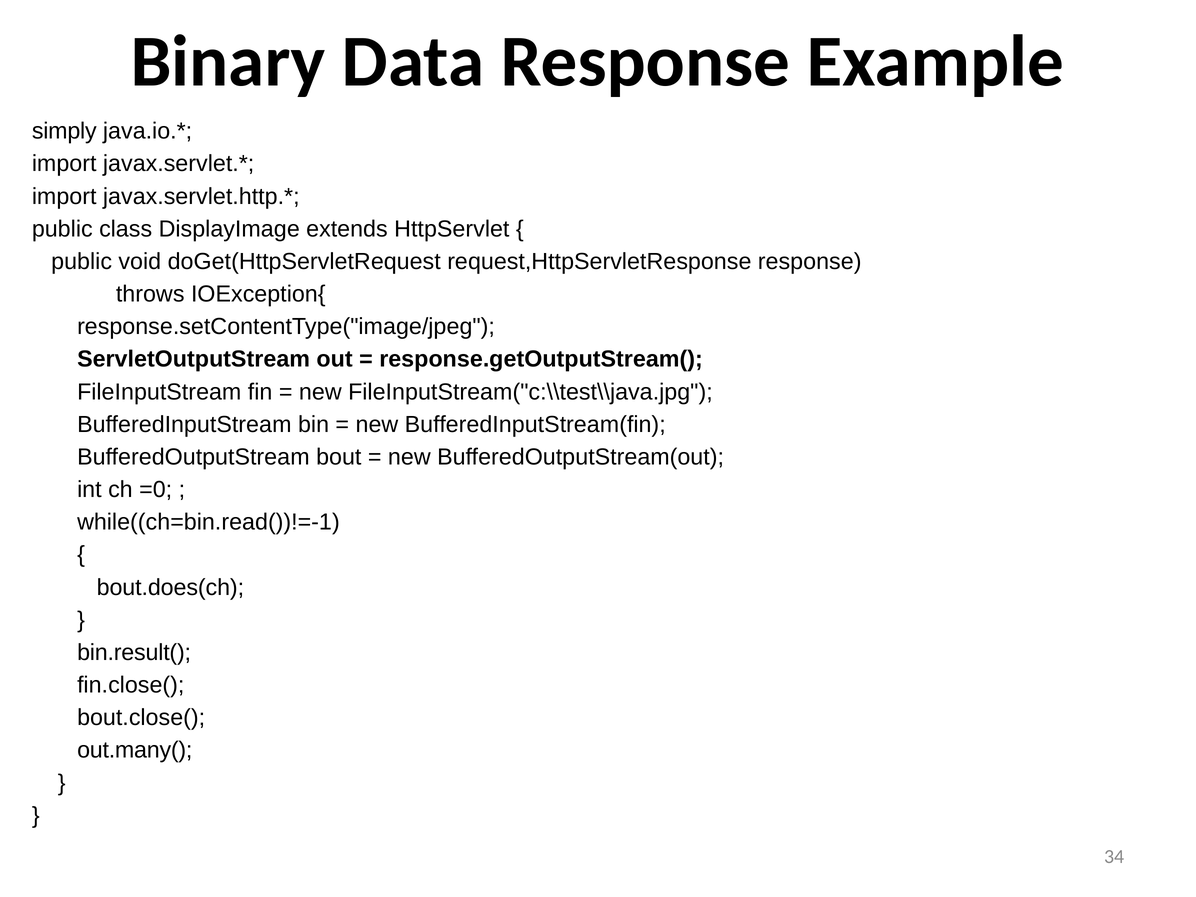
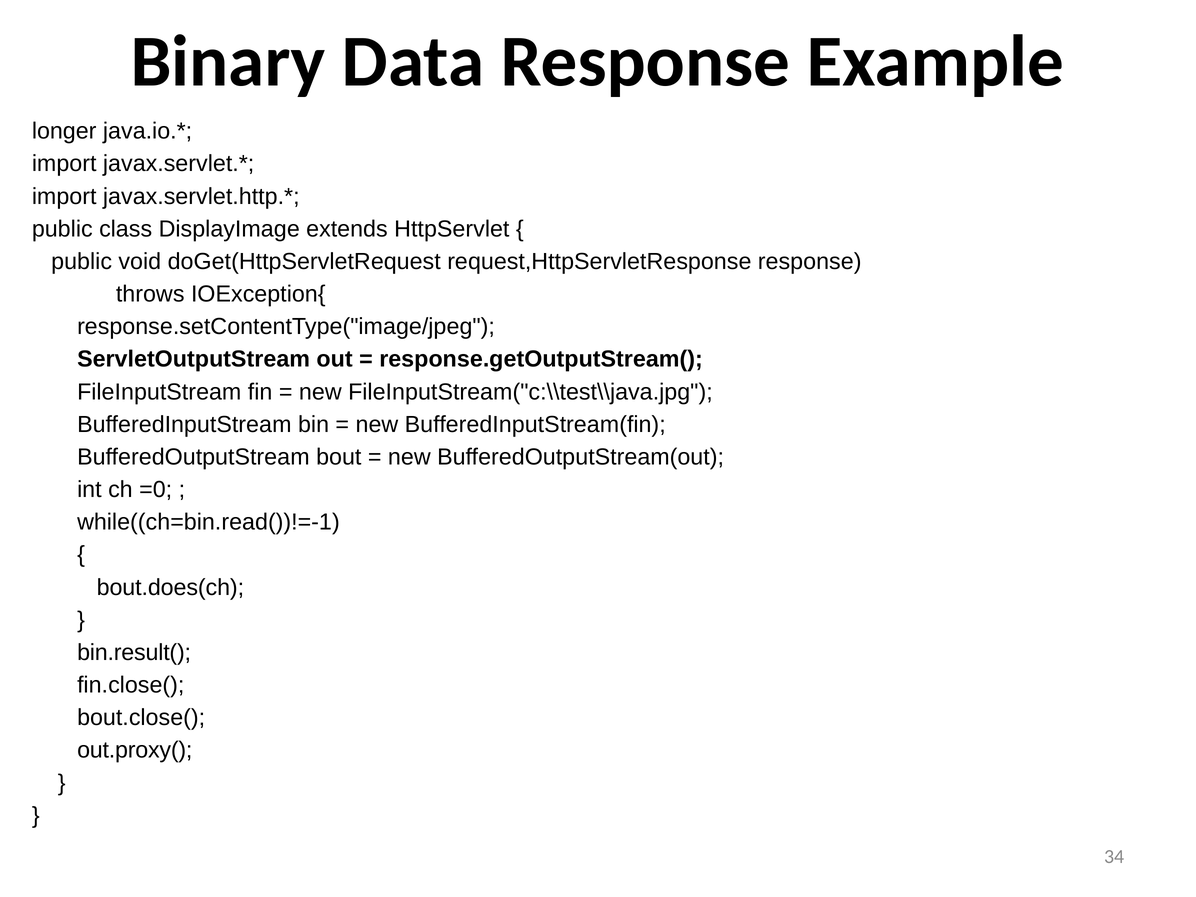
simply: simply -> longer (64, 131)
out.many(: out.many( -> out.proxy( (135, 750)
